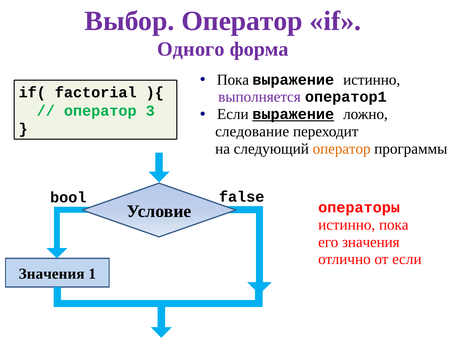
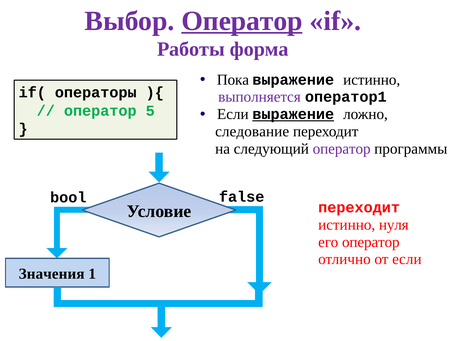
Оператор underline: none -> present (242, 21)
Одного: Одного -> Работы (191, 49)
factorial: factorial -> операторы (96, 92)
3: 3 -> 5 (150, 111)
оператор colour: orange -> purple (342, 149)
операторы: операторы -> переходит (359, 207)
истинно пока: пока -> нуля (394, 224)
его значения: значения -> оператор (371, 242)
